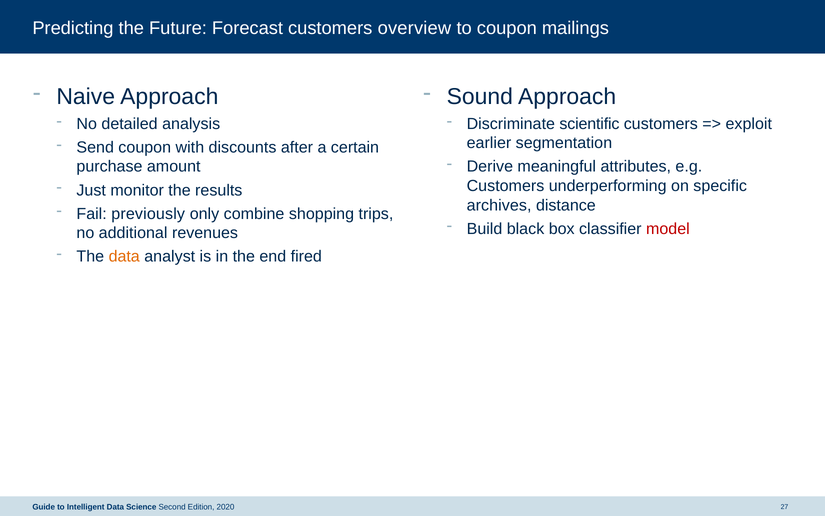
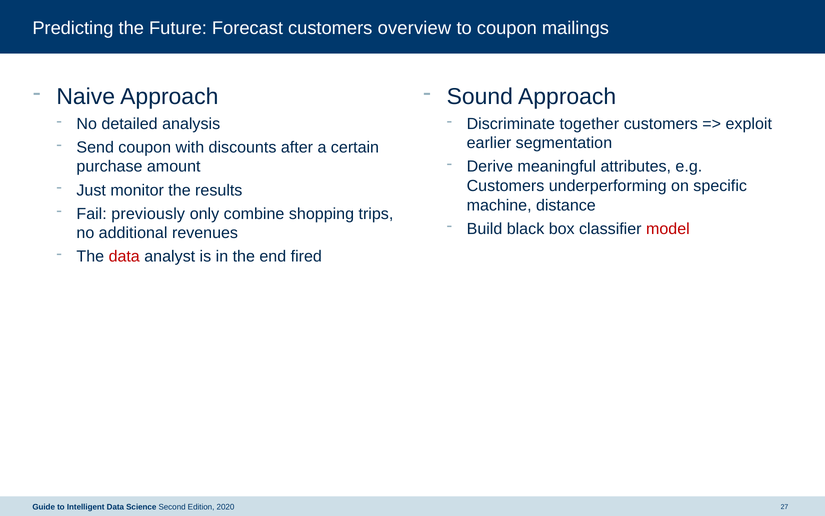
scientific: scientific -> together (589, 124)
archives: archives -> machine (499, 205)
data colour: orange -> red (124, 256)
